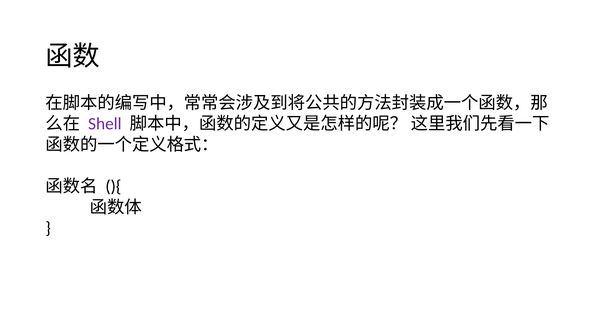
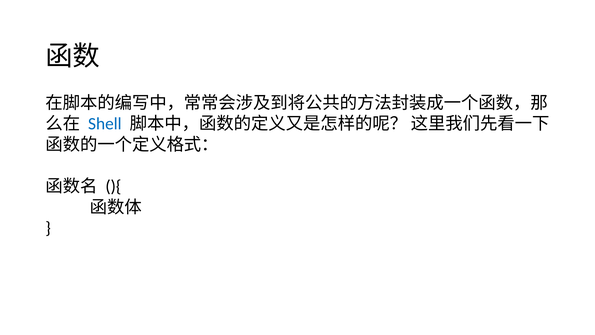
Shell colour: purple -> blue (105, 124)
